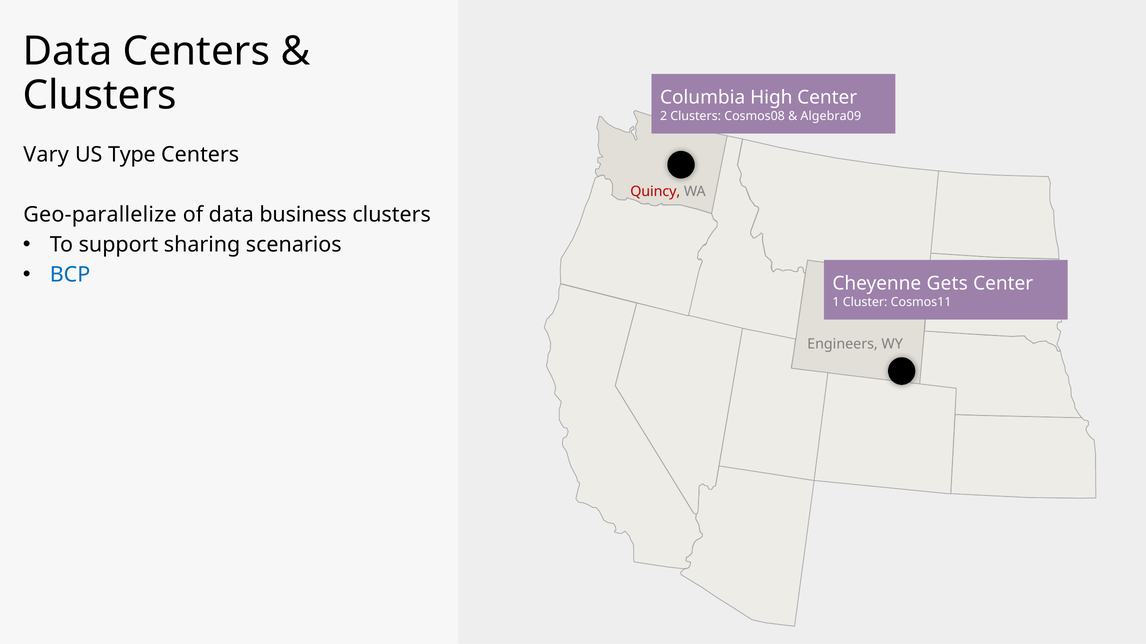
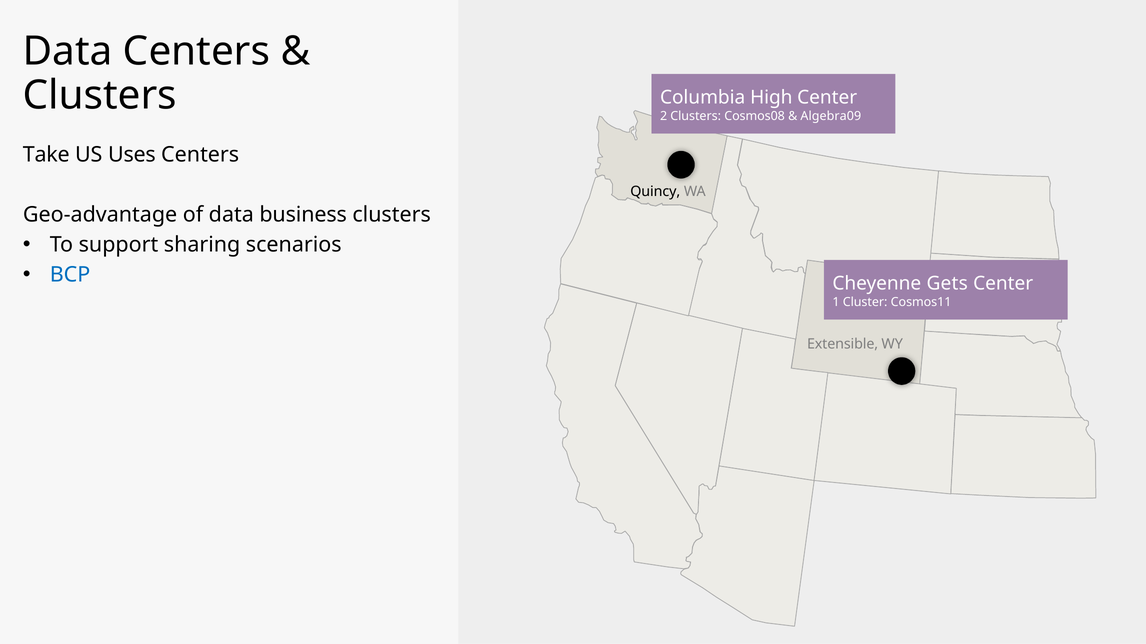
Vary: Vary -> Take (46, 155)
Type: Type -> Uses (132, 155)
Quincy colour: red -> black (655, 192)
Geo-parallelize: Geo-parallelize -> Geo-advantage (100, 215)
Engineers: Engineers -> Extensible (843, 344)
